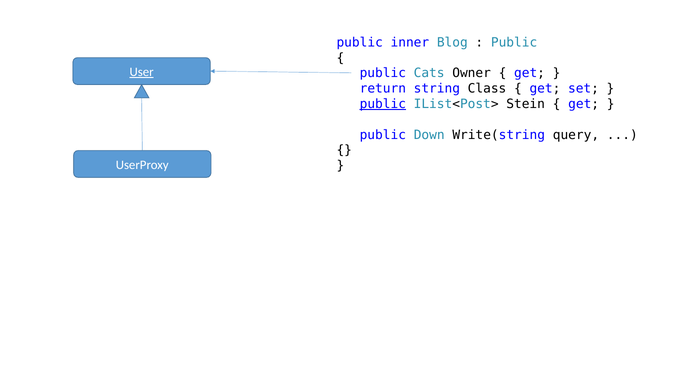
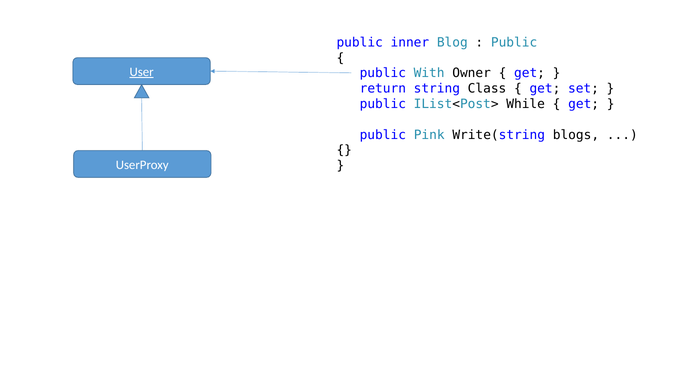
Cats: Cats -> With (429, 73)
public underline: present -> none (383, 104)
Stein: Stein -> While (526, 104)
Down: Down -> Pink (429, 135)
query: query -> blogs (576, 135)
